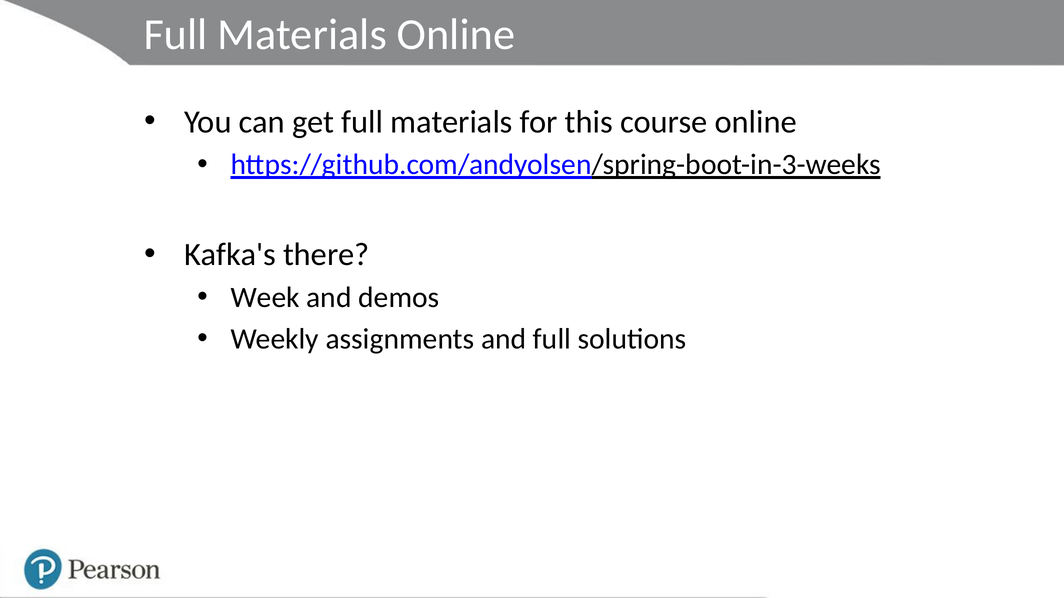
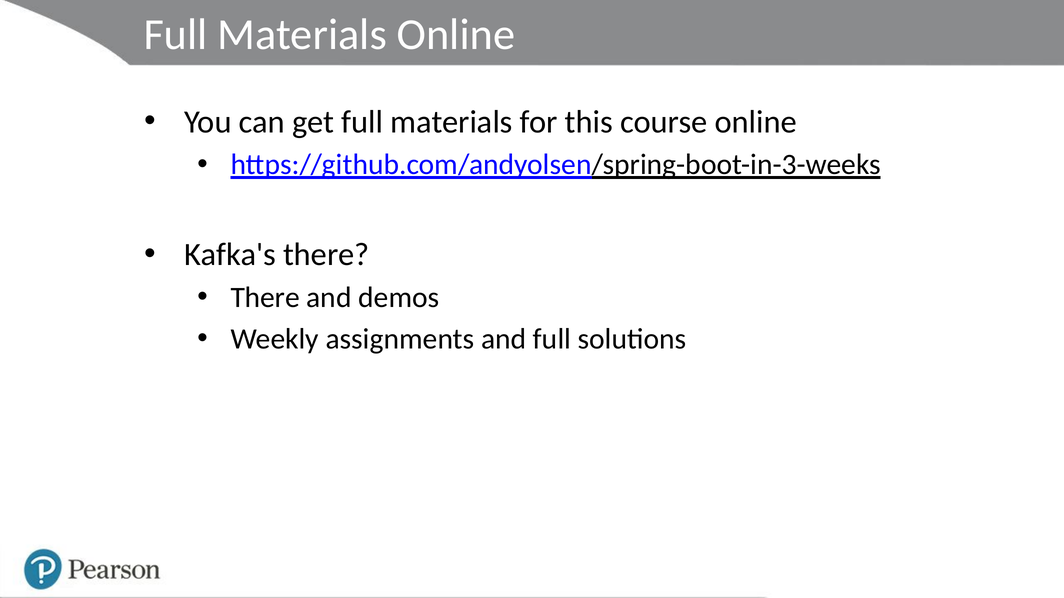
Week: Week -> There (265, 298)
